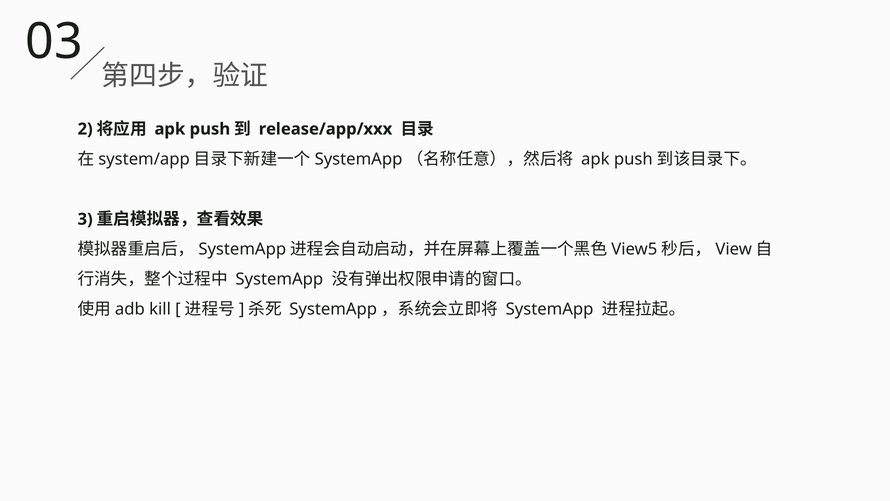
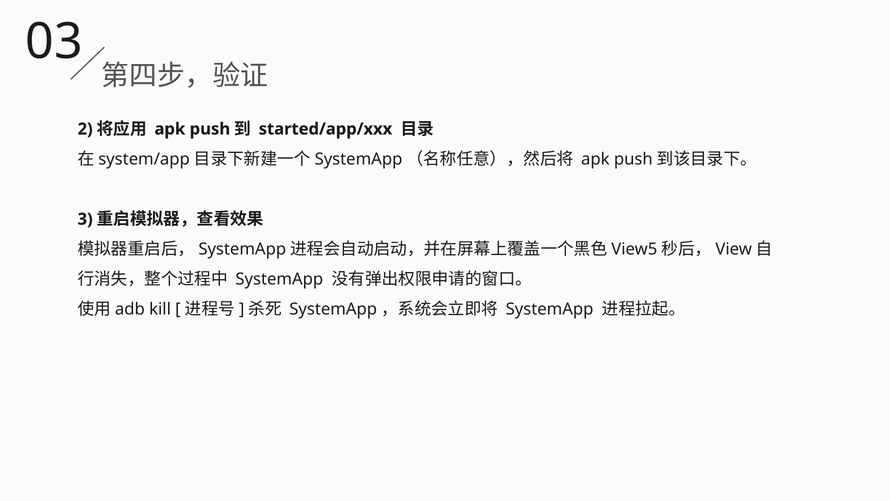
release/app/xxx: release/app/xxx -> started/app/xxx (325, 129)
